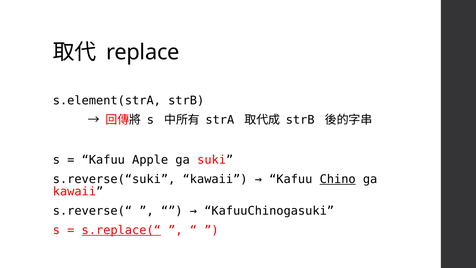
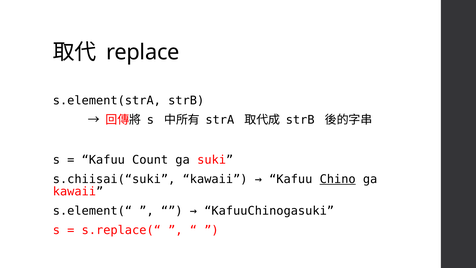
Apple: Apple -> Count (150, 160)
s.reverse(“suki: s.reverse(“suki -> s.chiisai(“suki (114, 179)
s.reverse(“: s.reverse(“ -> s.element(“ (92, 211)
s.replace(“ underline: present -> none (121, 230)
